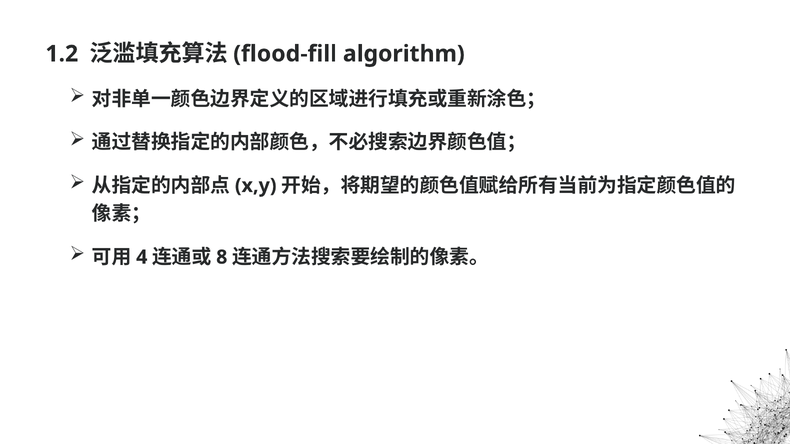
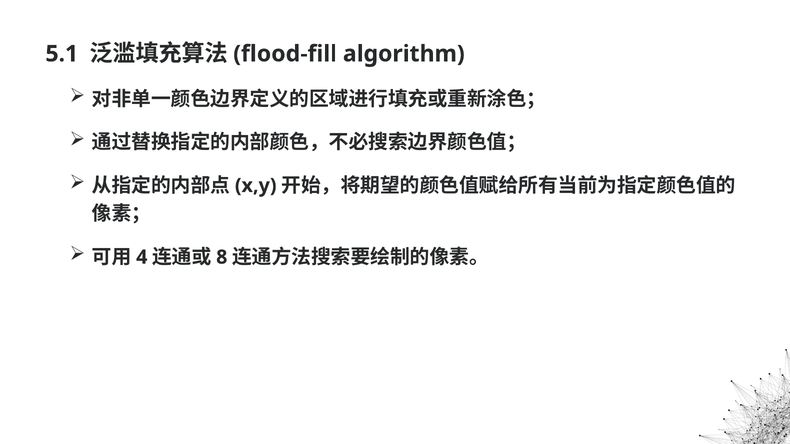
1.2: 1.2 -> 5.1 (62, 54)
